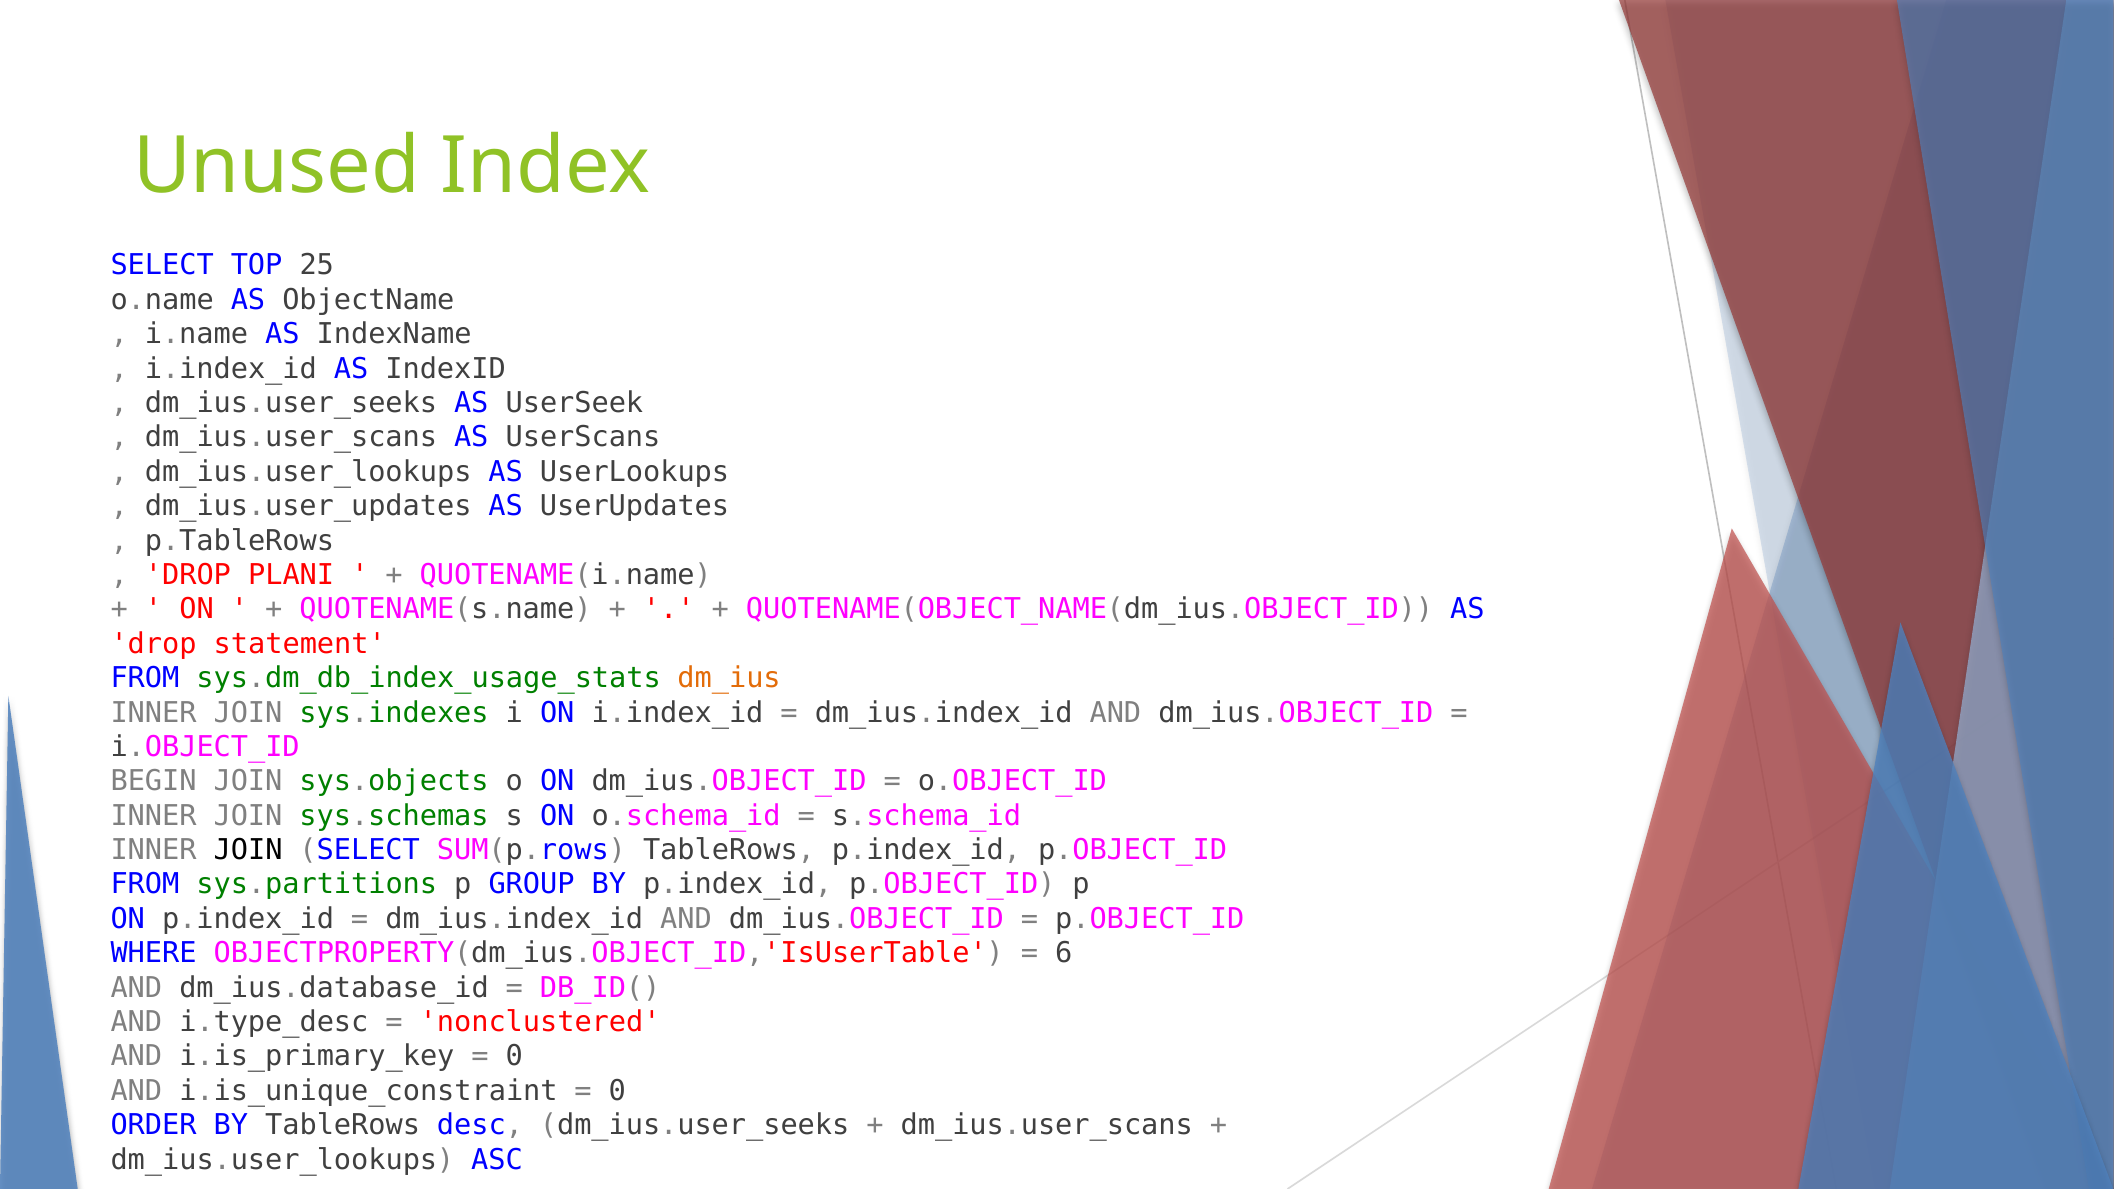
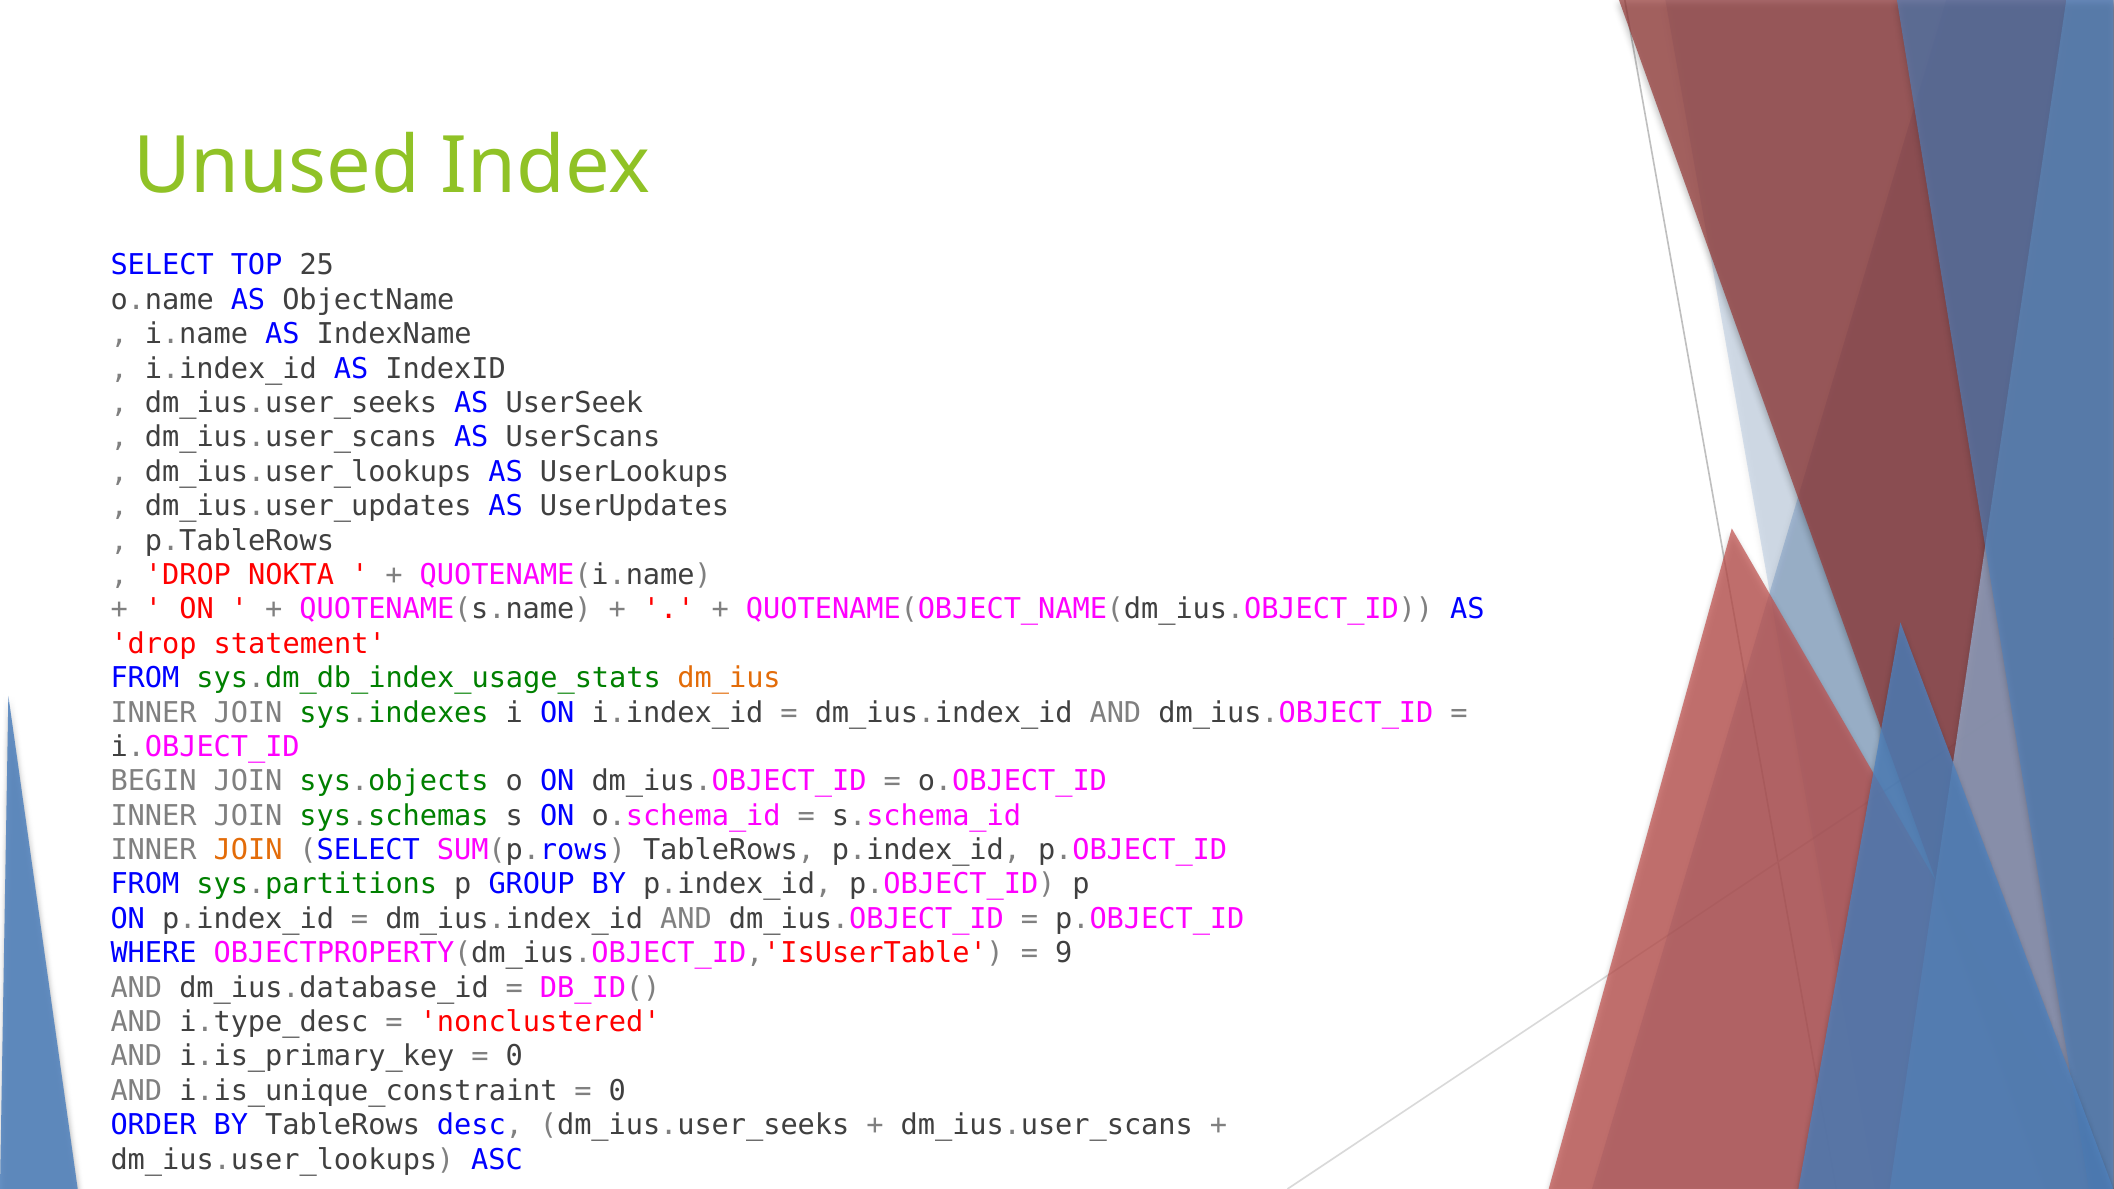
PLANI: PLANI -> NOKTA (291, 575)
JOIN colour: black -> orange (248, 850)
6: 6 -> 9 (1064, 953)
